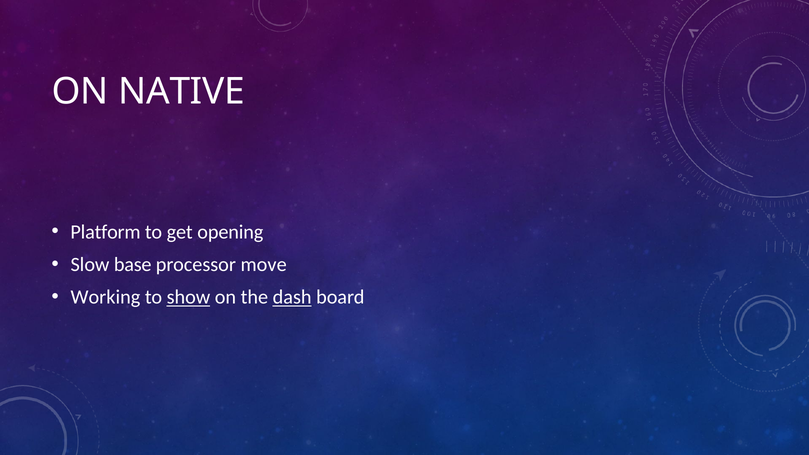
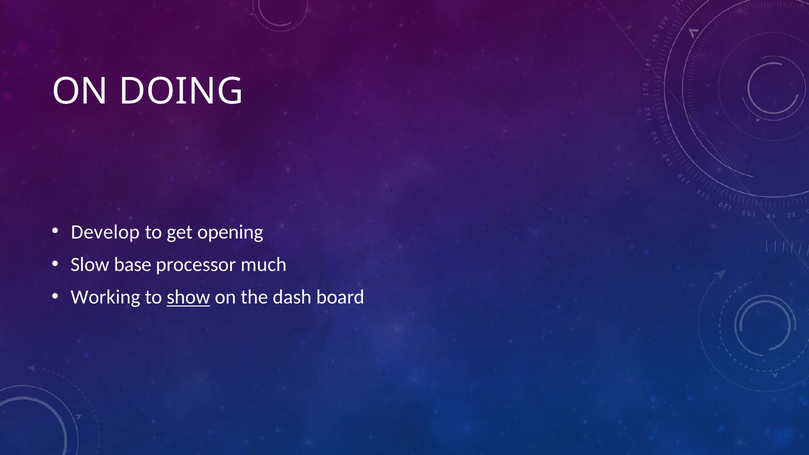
NATIVE: NATIVE -> DOING (181, 91)
Platform: Platform -> Develop (105, 232)
move: move -> much (264, 265)
dash underline: present -> none (292, 297)
